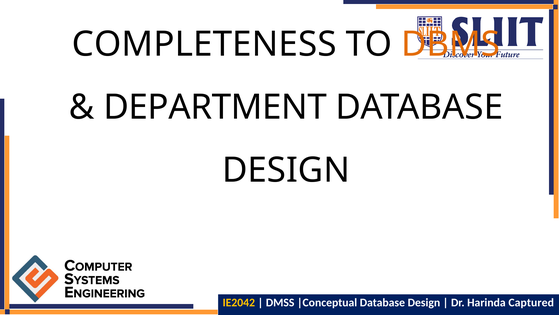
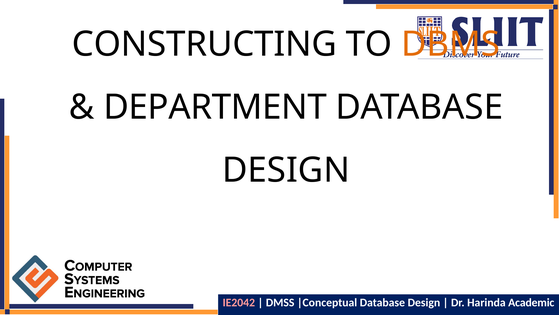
COMPLETENESS: COMPLETENESS -> CONSTRUCTING (204, 44)
IE2042 colour: yellow -> pink (239, 302)
Captured: Captured -> Academic (531, 302)
